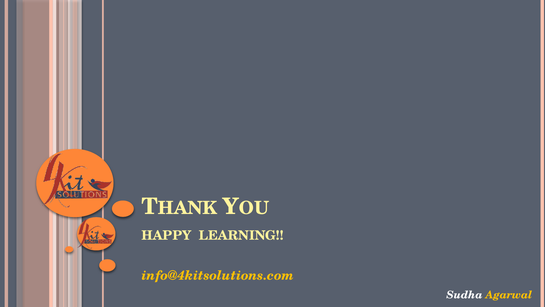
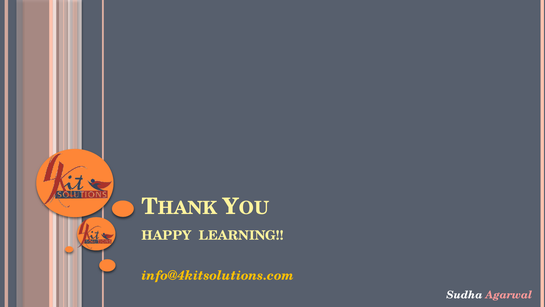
Agarwal colour: yellow -> pink (509, 295)
